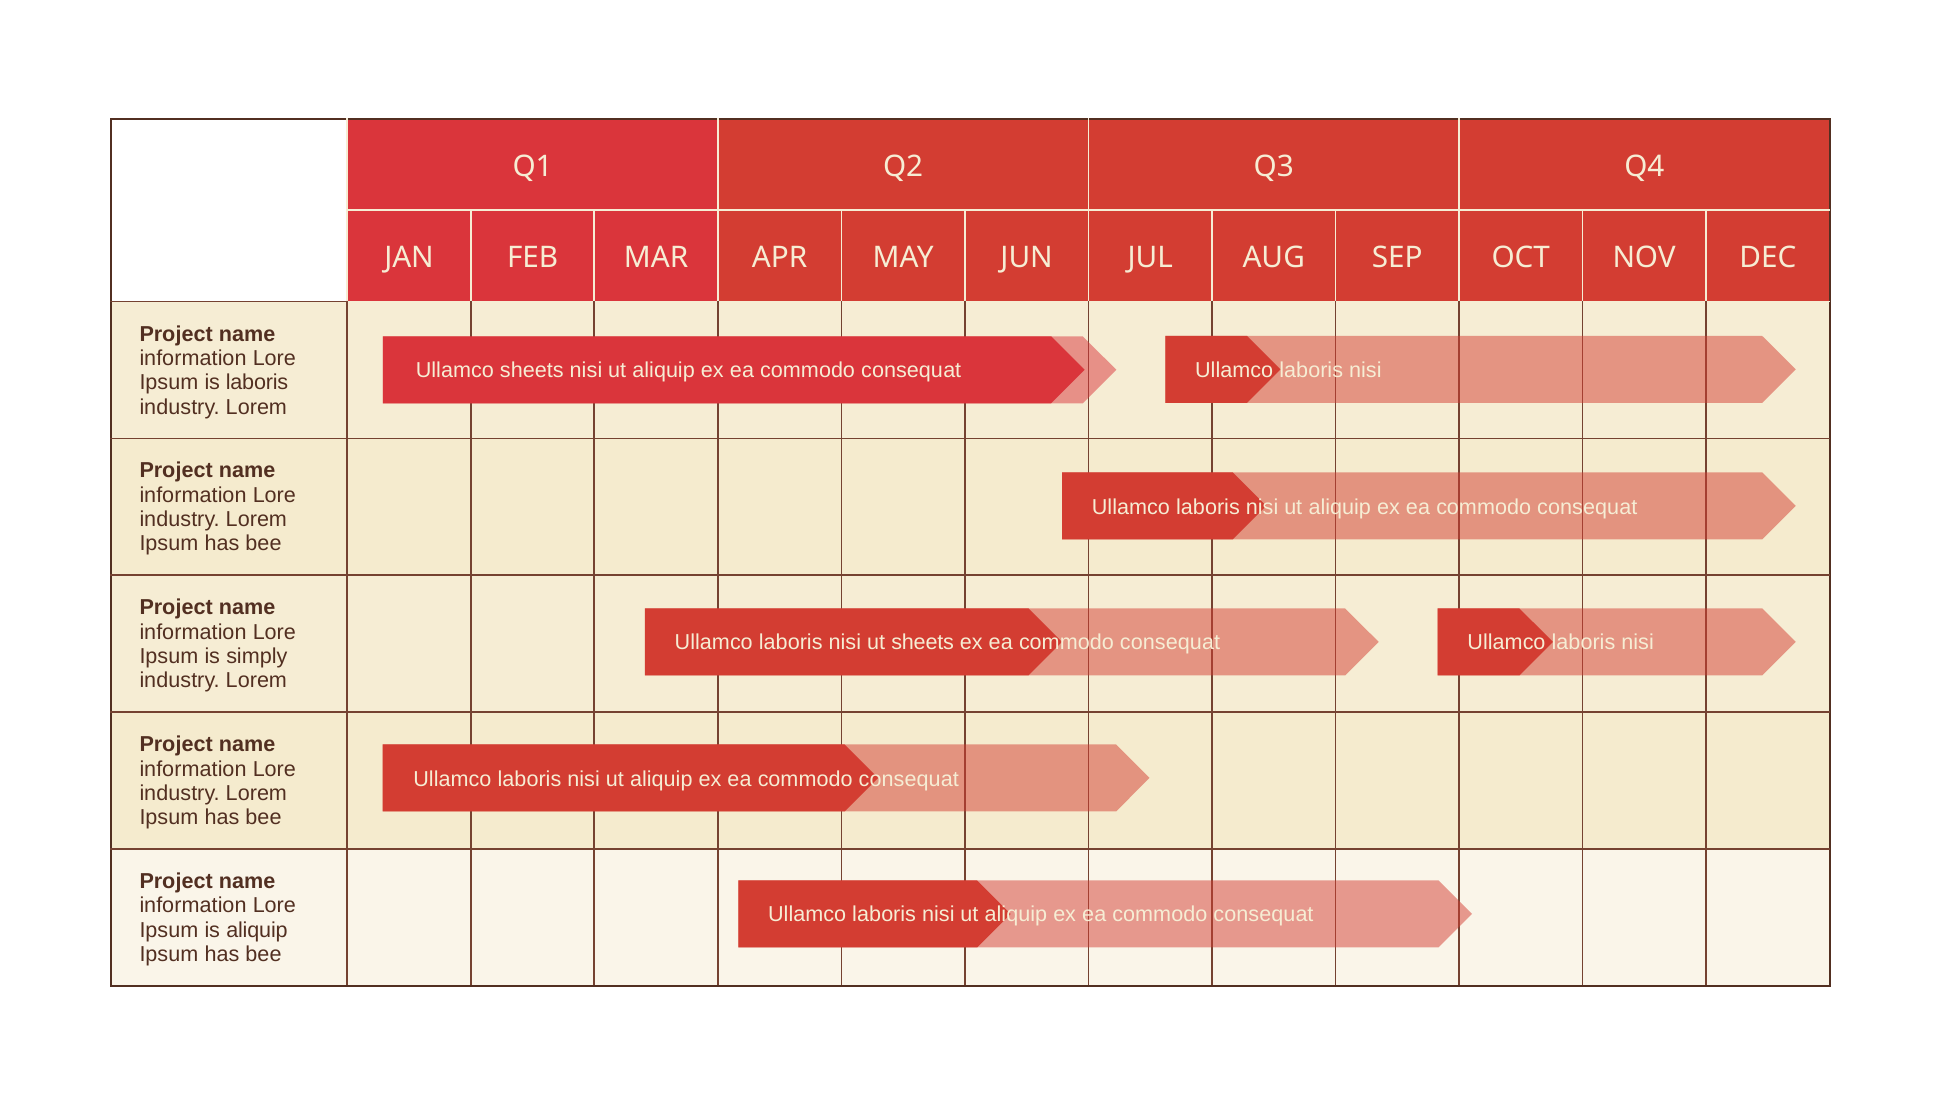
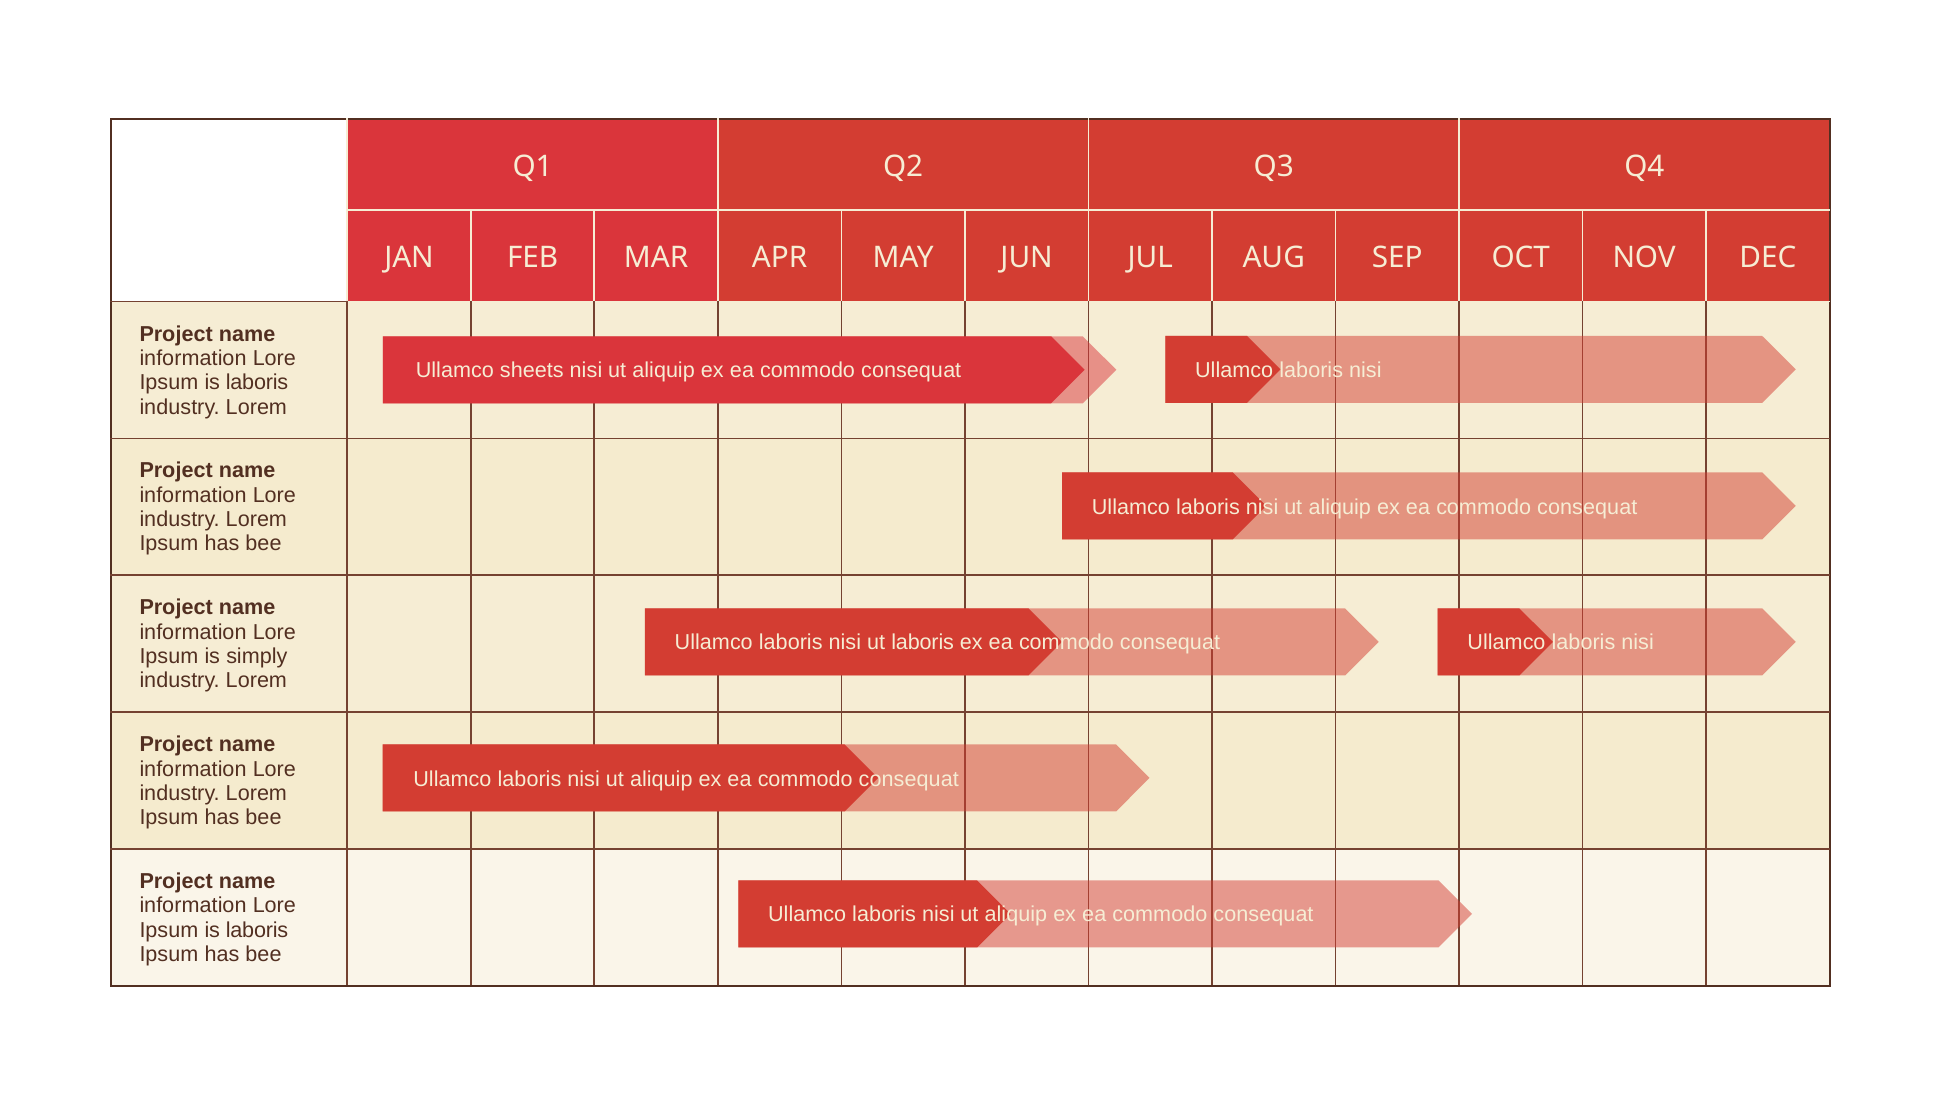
ut sheets: sheets -> laboris (923, 643)
aliquip: aliquip -> laboris (257, 930)
